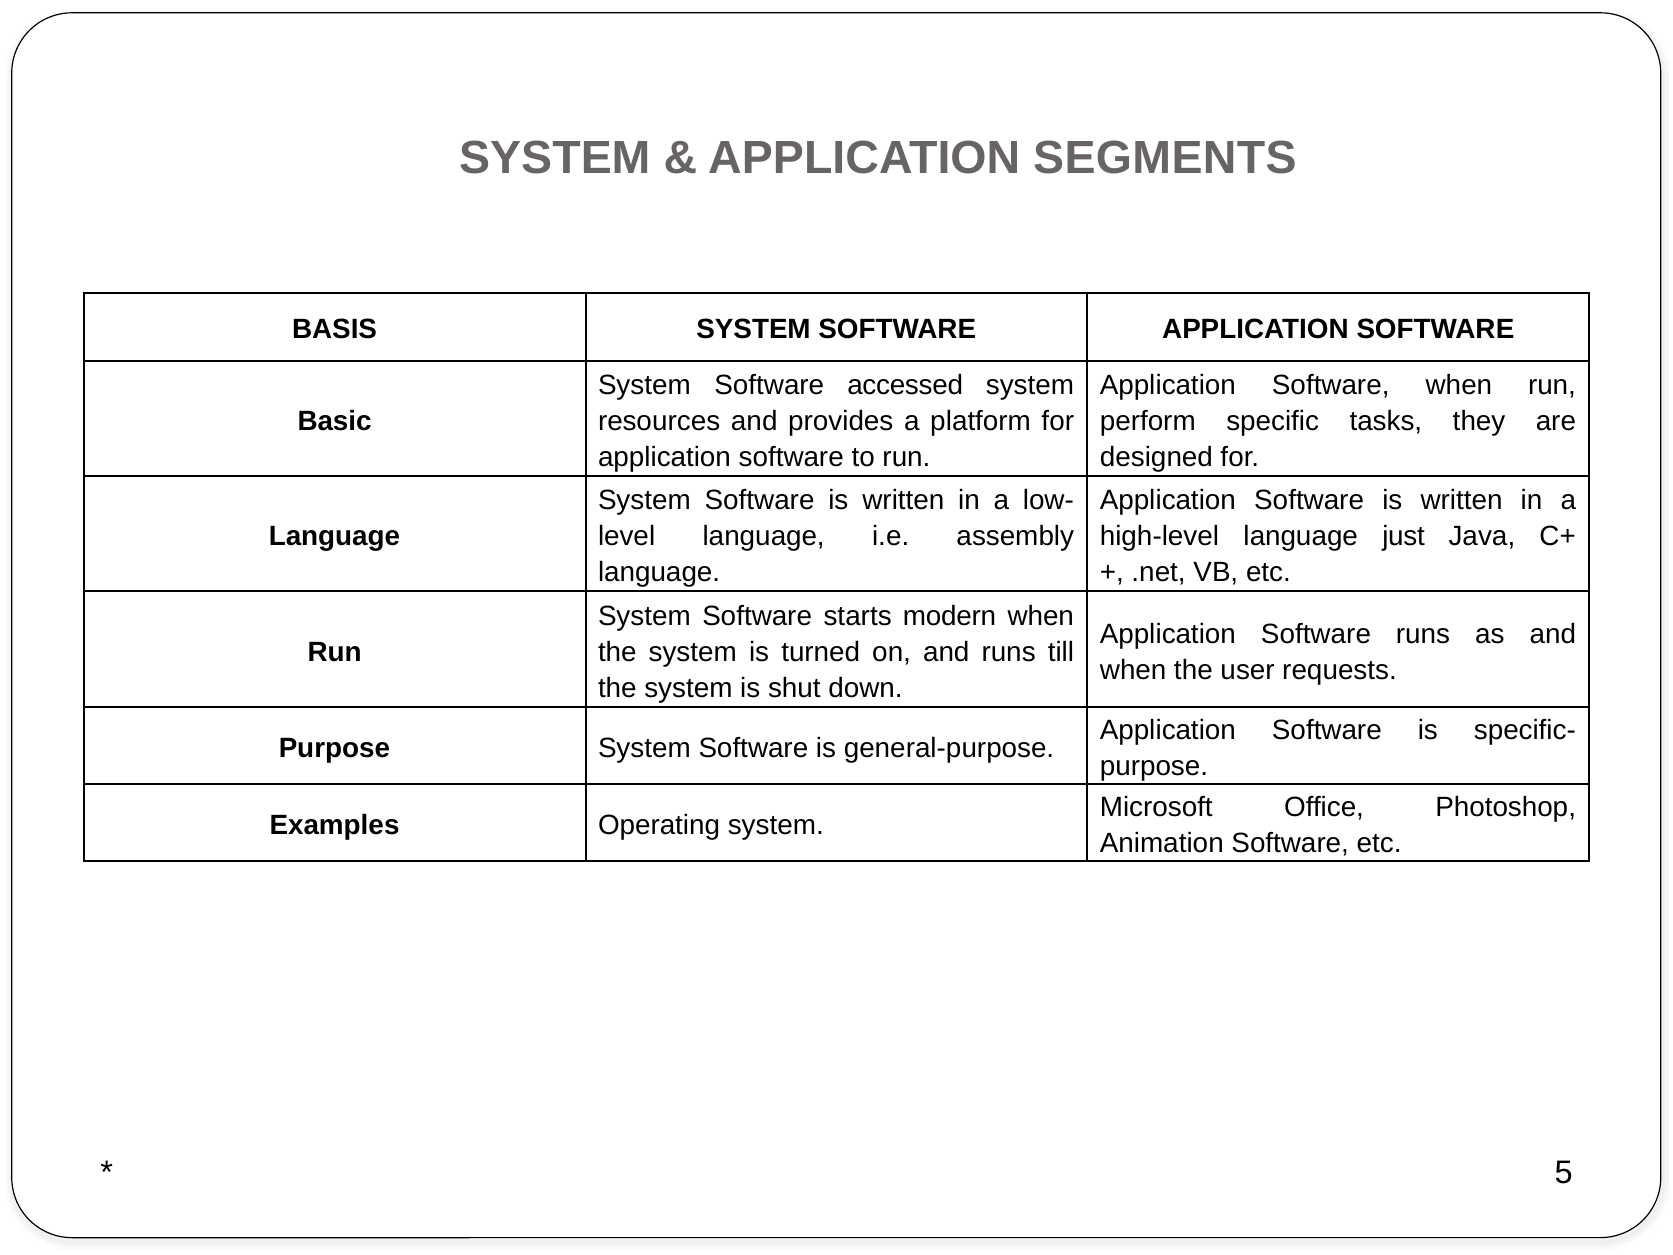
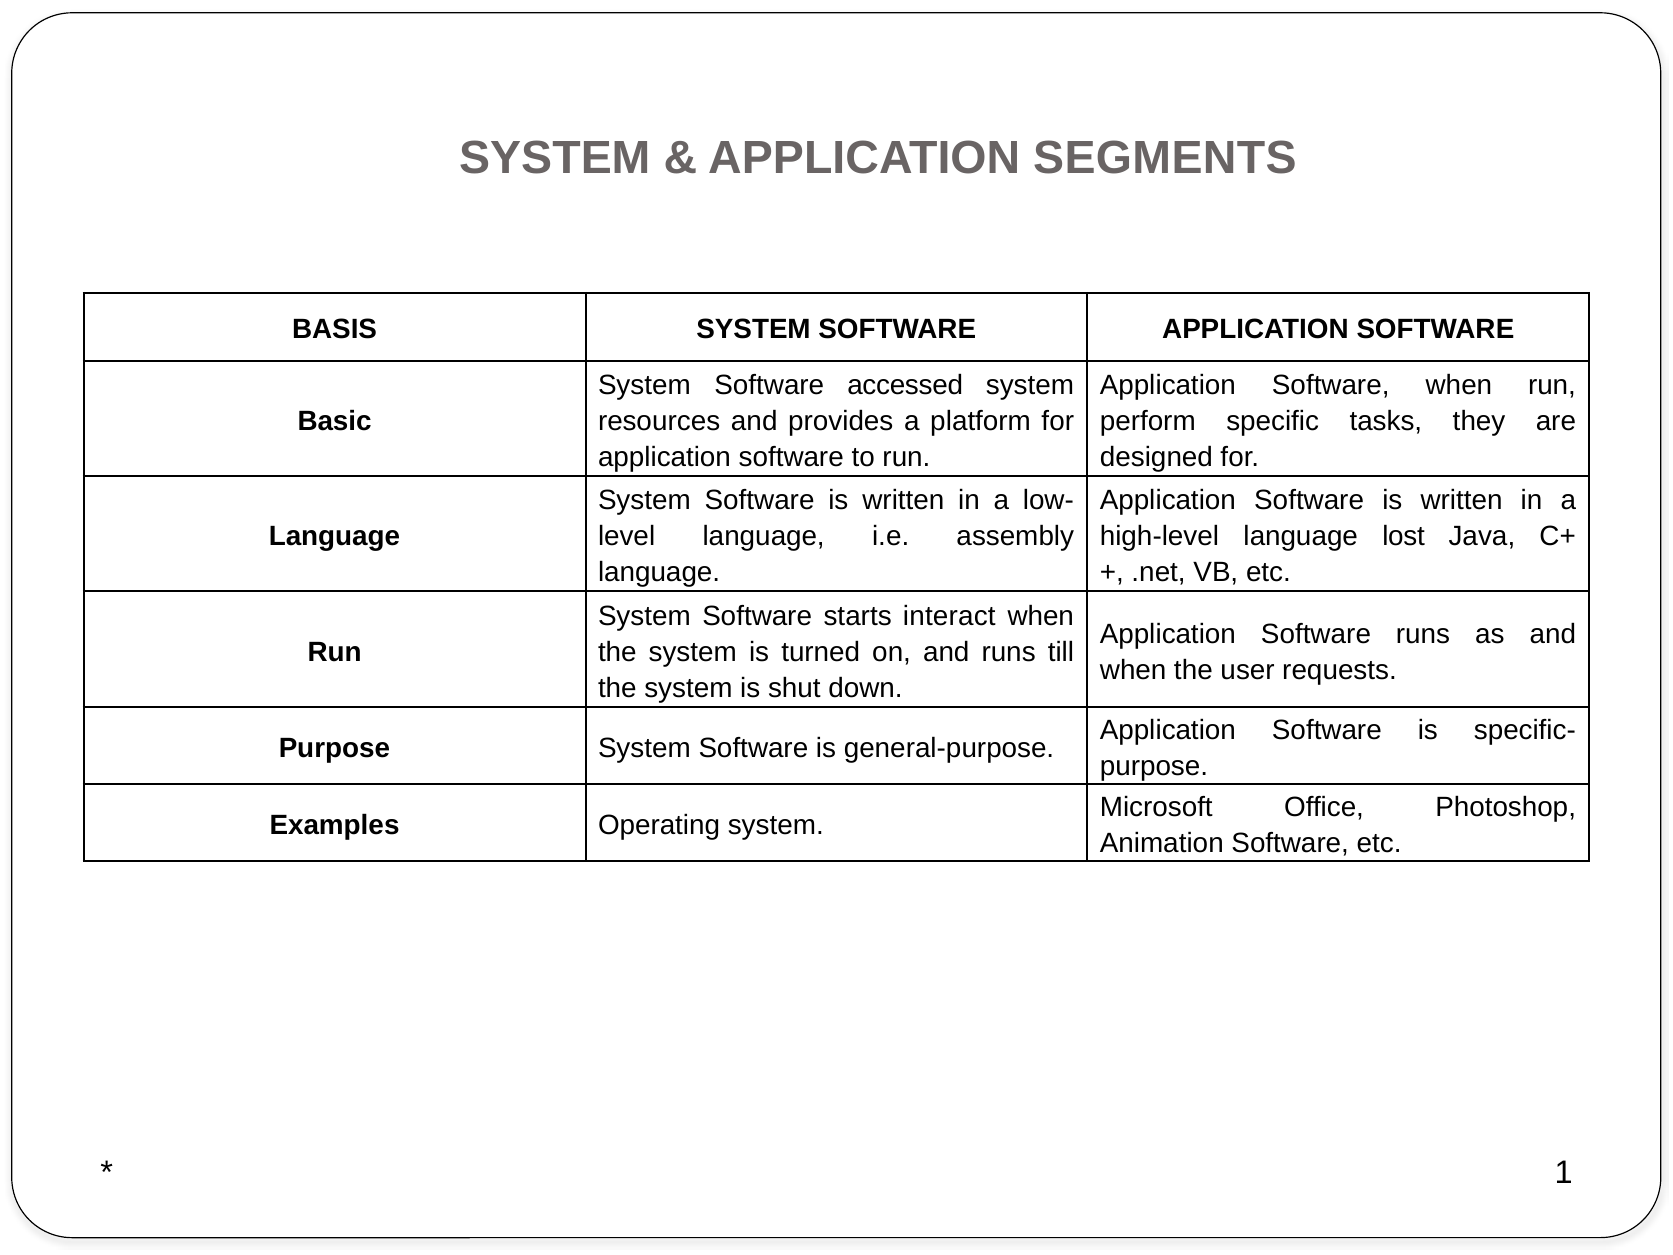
just: just -> lost (1404, 536)
modern: modern -> interact (949, 616)
5: 5 -> 1 (1564, 1173)
